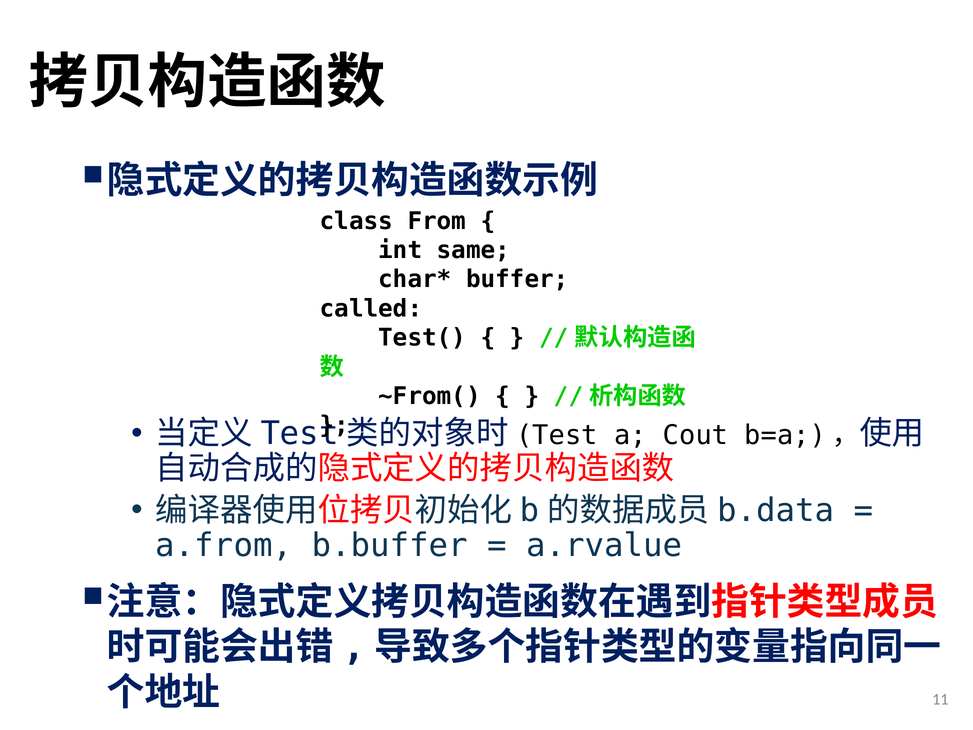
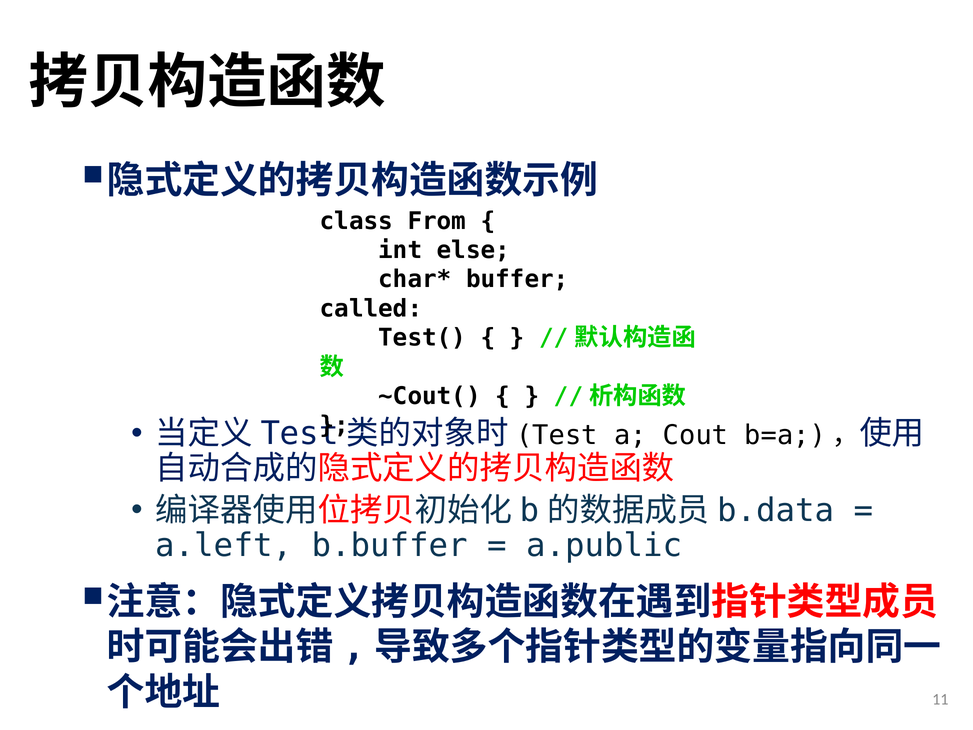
same: same -> else (473, 250)
~From(: ~From( -> ~Cout( (430, 396)
a.from: a.from -> a.left (224, 545)
a.rvalue: a.rvalue -> a.public (604, 545)
